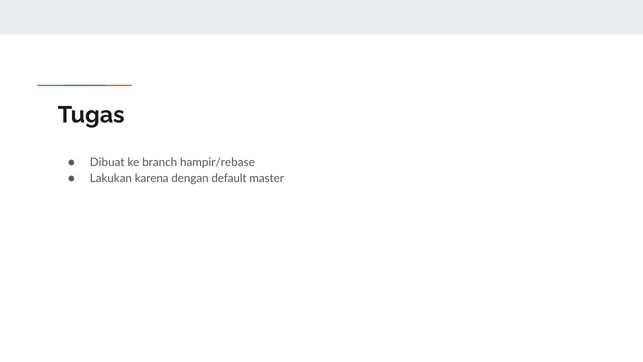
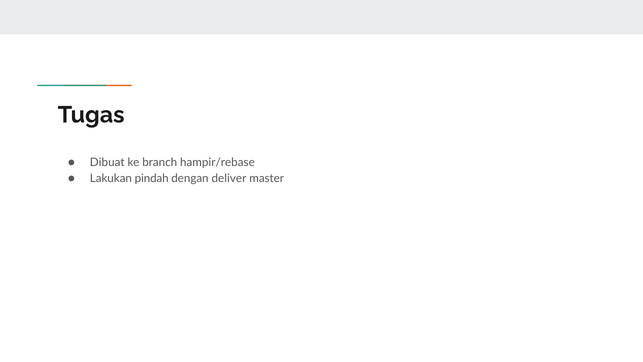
karena: karena -> pindah (152, 179)
default: default -> deliver (229, 179)
